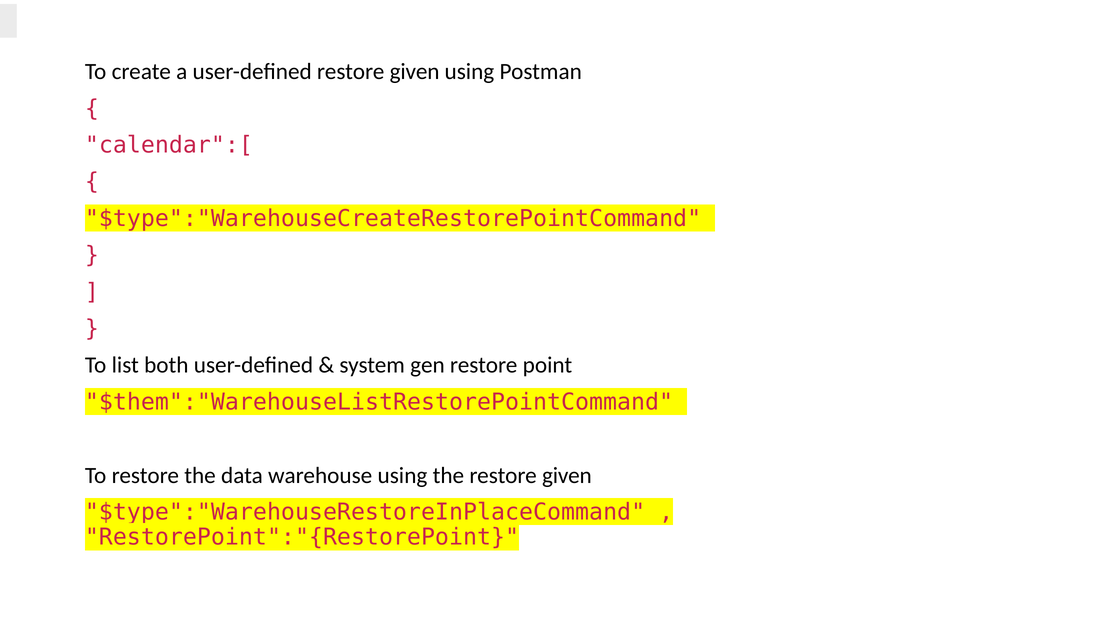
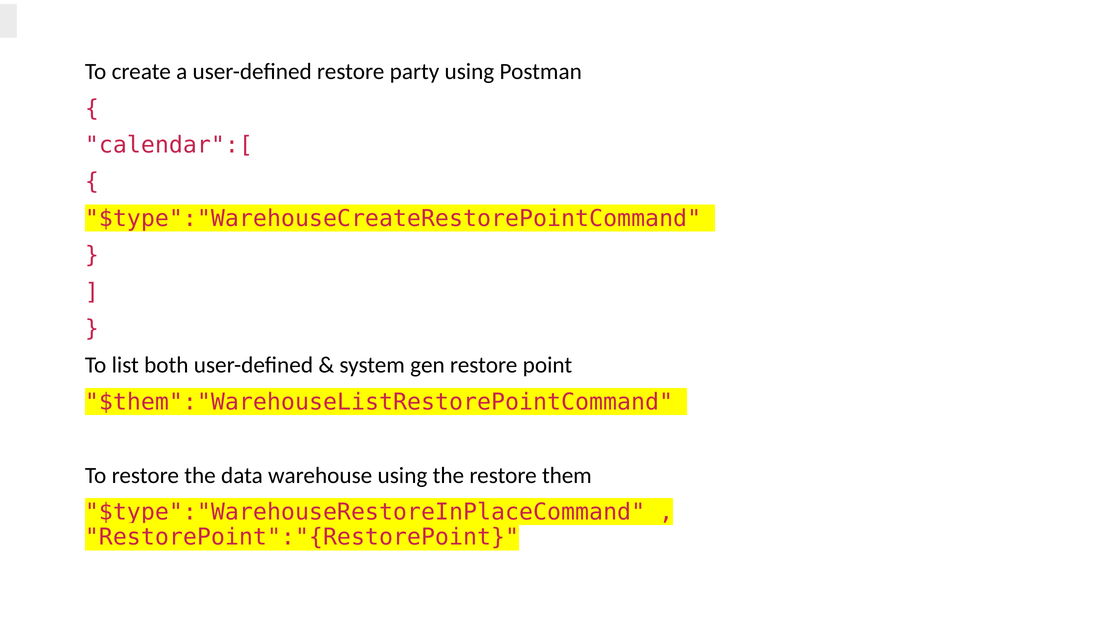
user-defined restore given: given -> party (415, 72)
the restore given: given -> them (567, 475)
